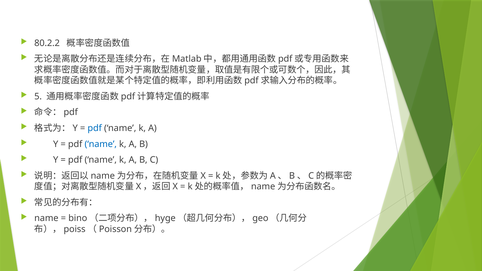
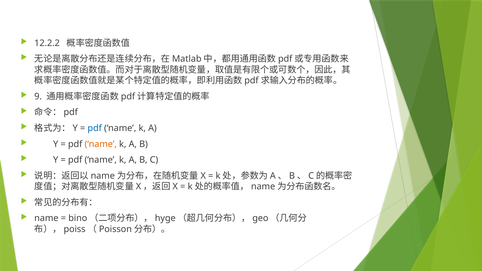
80.2.2: 80.2.2 -> 12.2.2 (47, 43)
5: 5 -> 9 (38, 97)
name colour: blue -> orange (101, 144)
